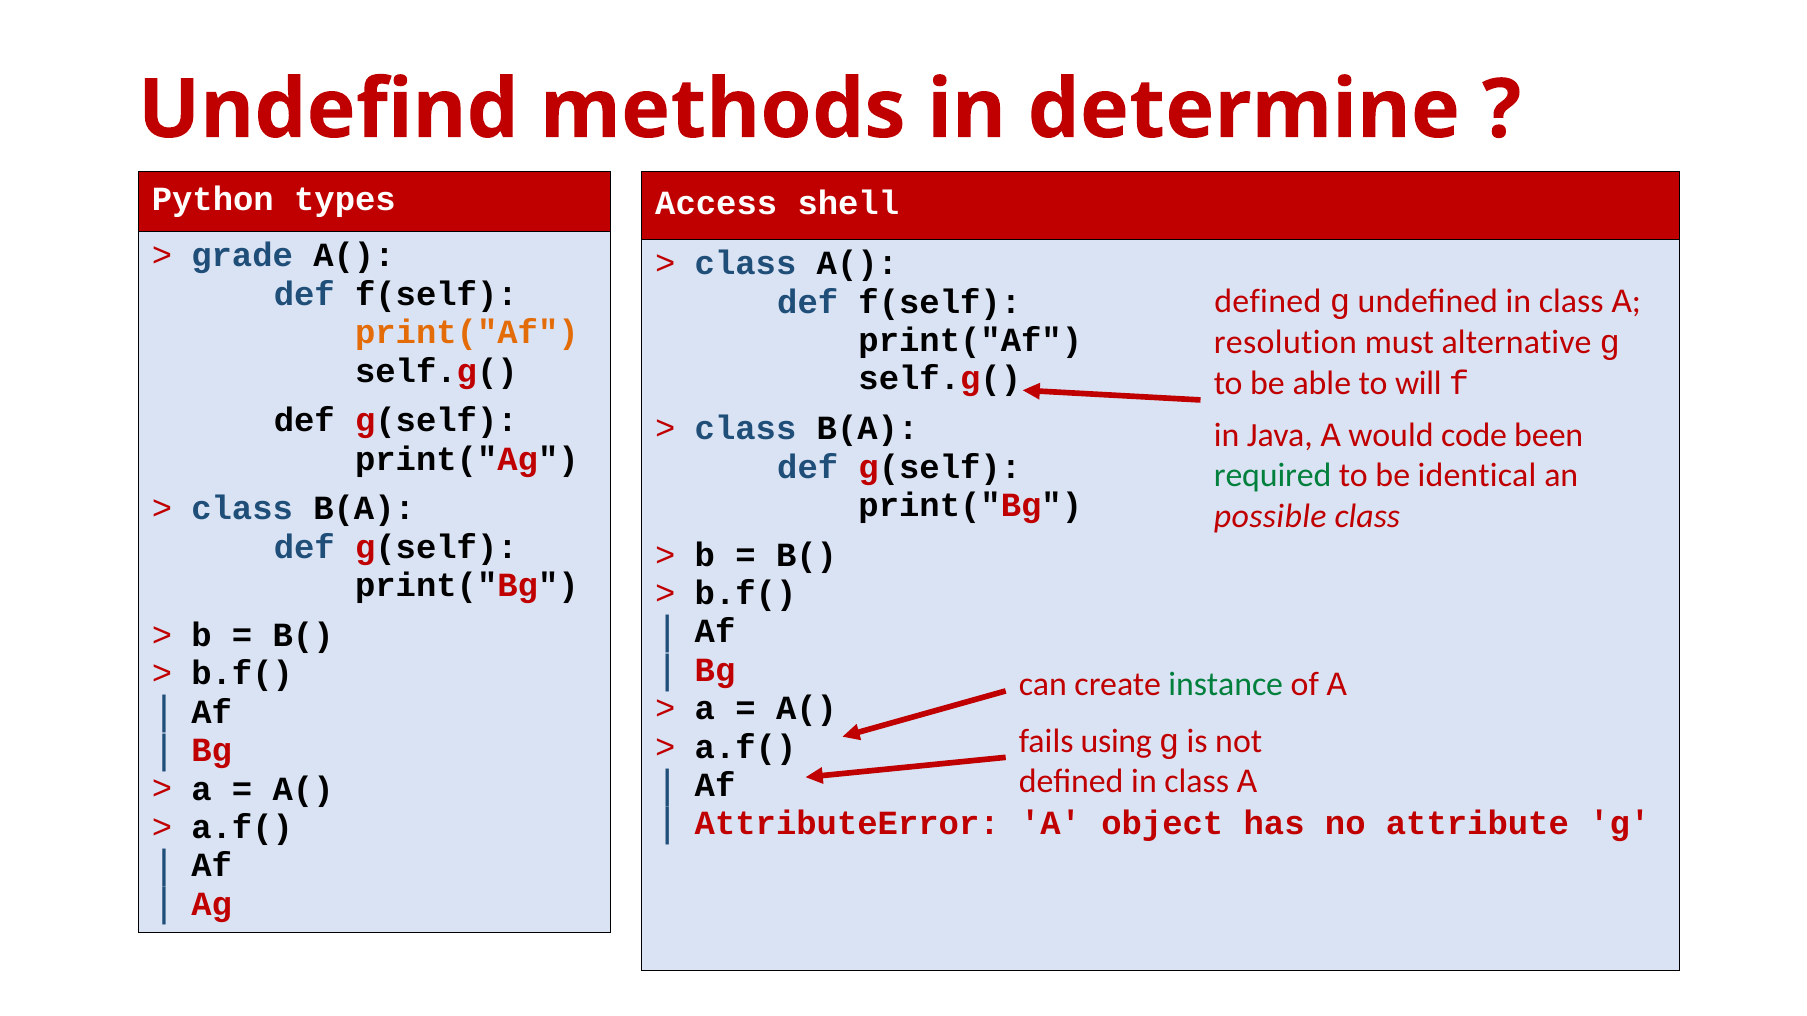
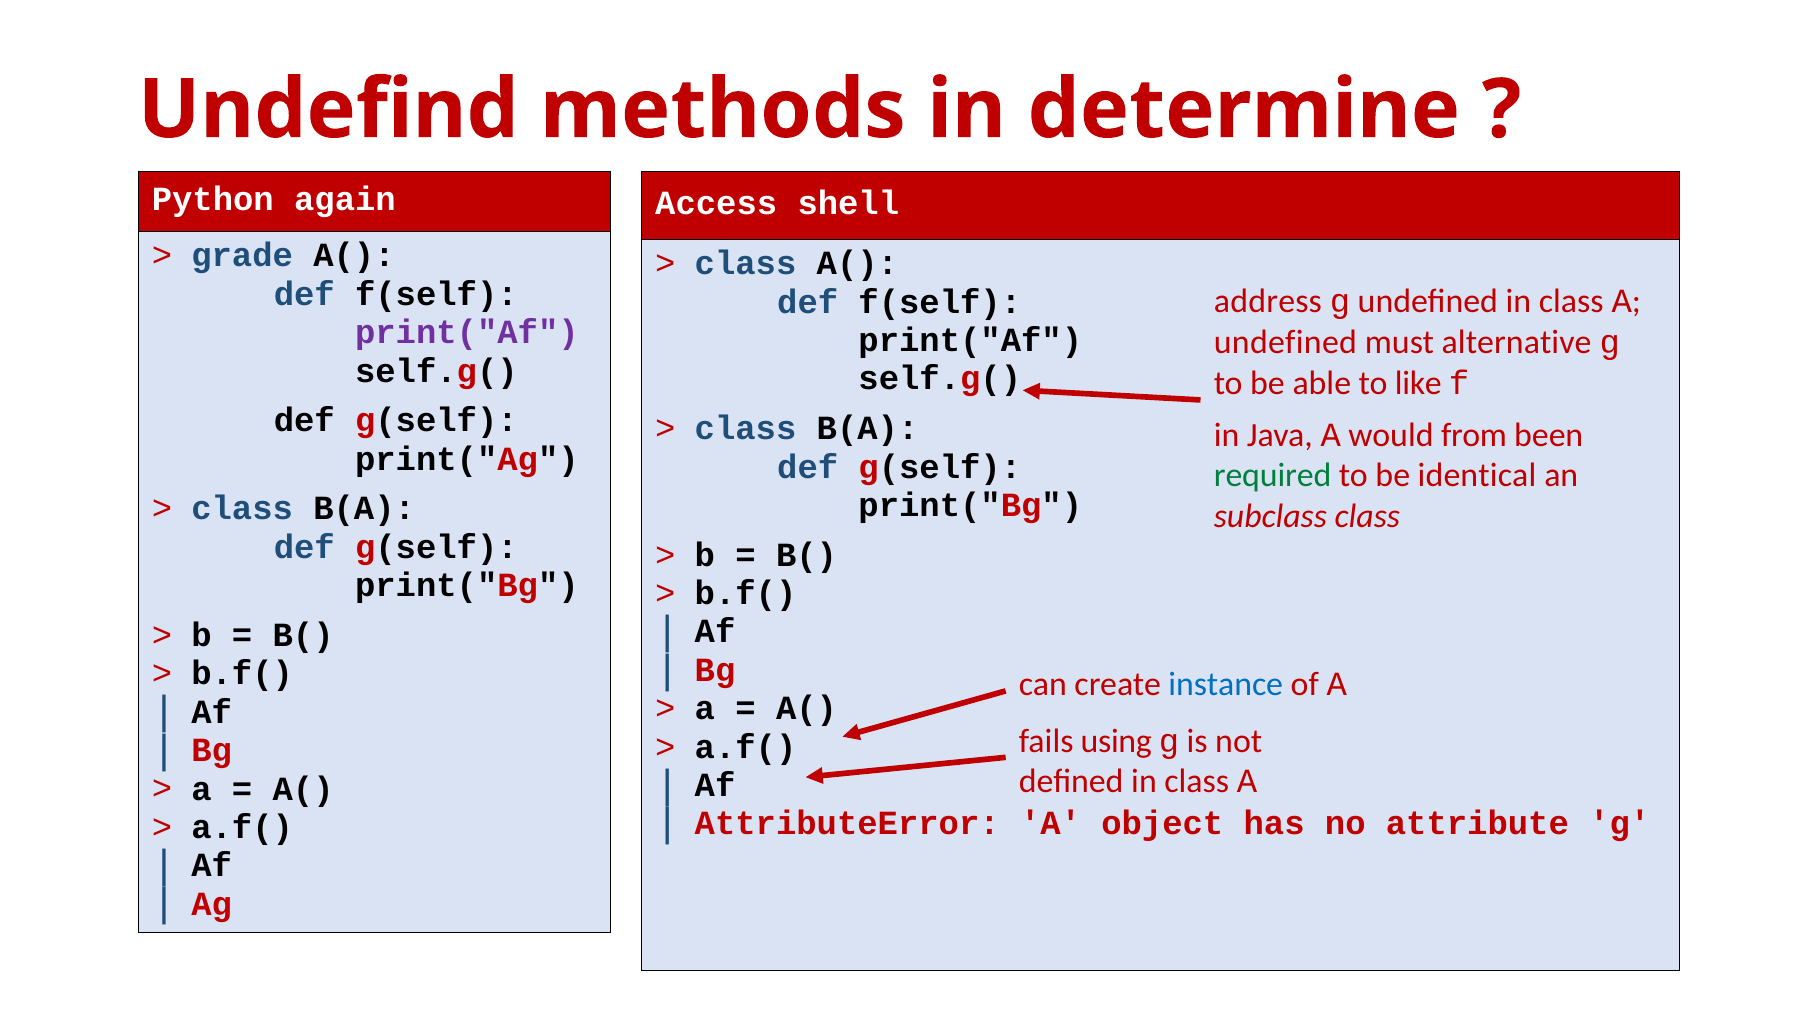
types: types -> again (345, 200)
defined: defined -> address (1268, 302)
print("Af colour: orange -> purple (467, 333)
resolution: resolution -> undefined (1285, 343)
will: will -> like (1418, 383)
code: code -> from (1474, 435)
possible: possible -> subclass (1270, 517)
instance colour: green -> blue (1226, 685)
